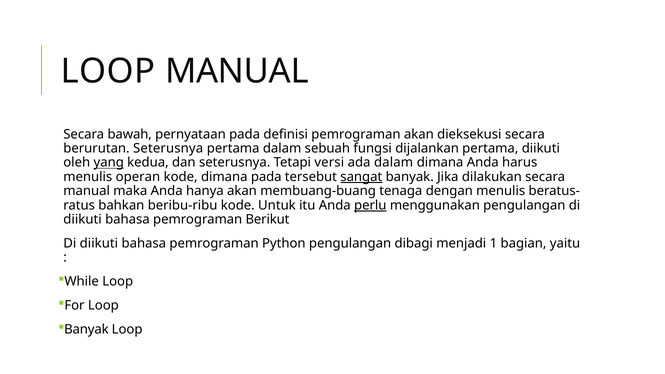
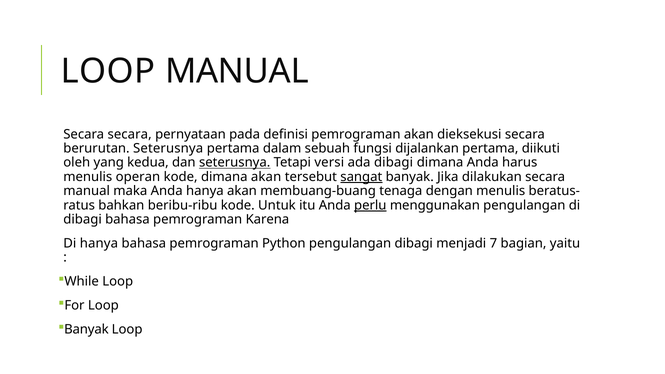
Secara bawah: bawah -> secara (130, 134)
yang underline: present -> none (109, 163)
seterusnya underline: none -> present (235, 163)
ada dalam: dalam -> dibagi (394, 163)
dimana pada: pada -> akan (266, 177)
diikuti: diikuti -> dibagi (83, 220)
Berikut: Berikut -> Karena (267, 220)
diikuti: diikuti -> hanya (99, 243)
1: 1 -> 7 (493, 243)
